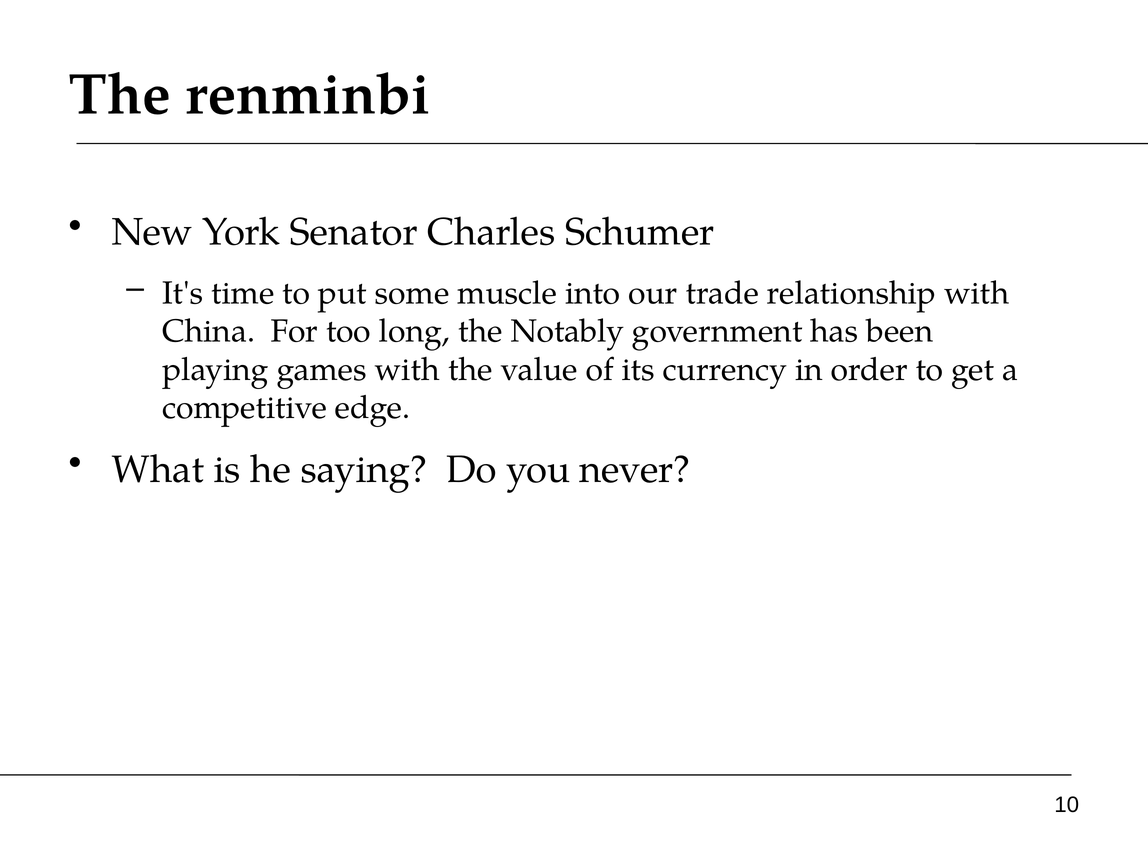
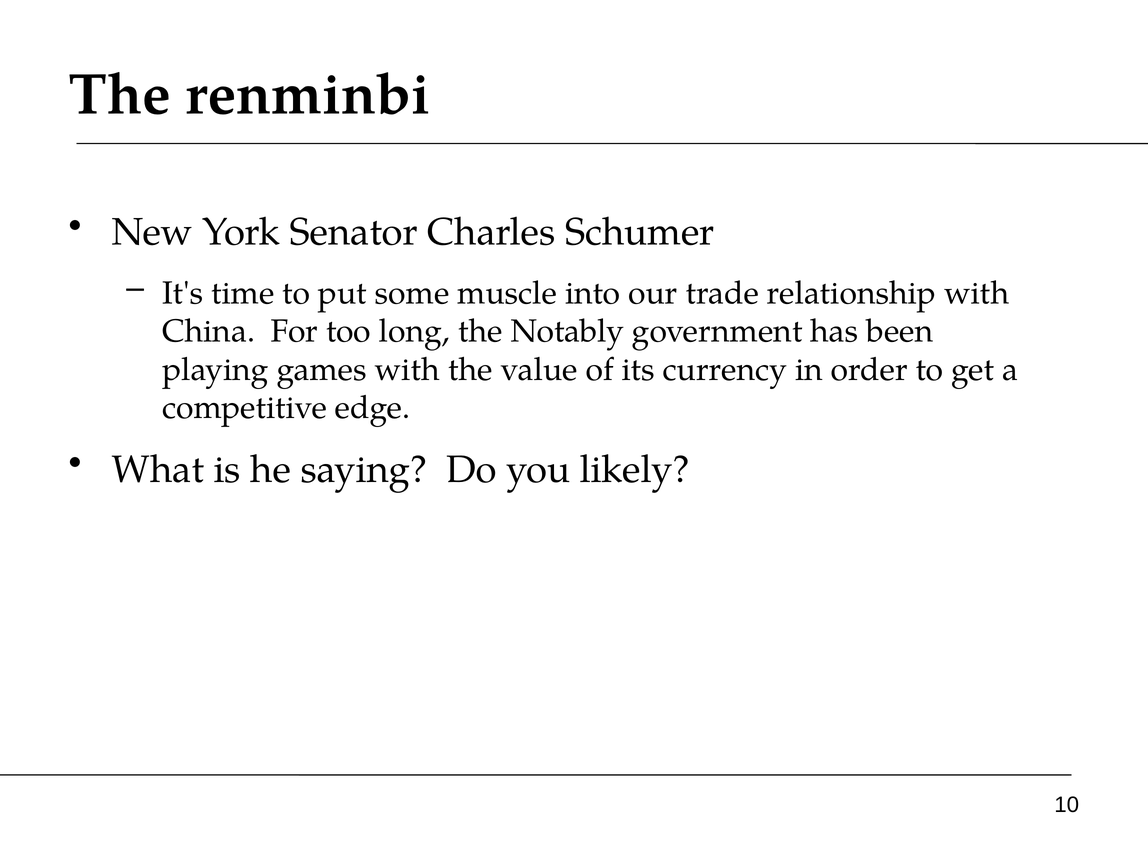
never: never -> likely (635, 470)
